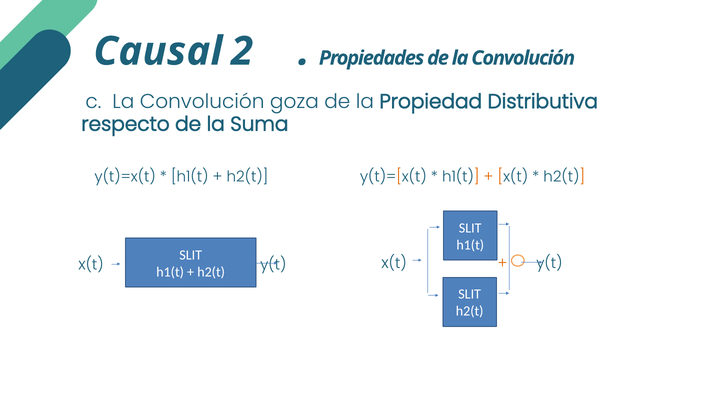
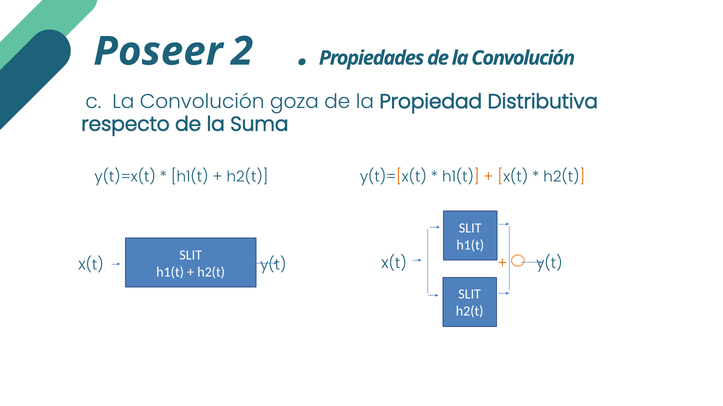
Causal: Causal -> Poseer (158, 52)
